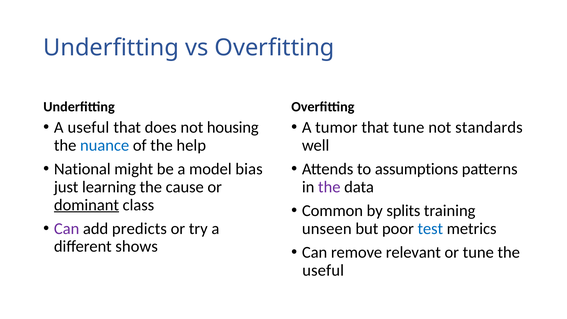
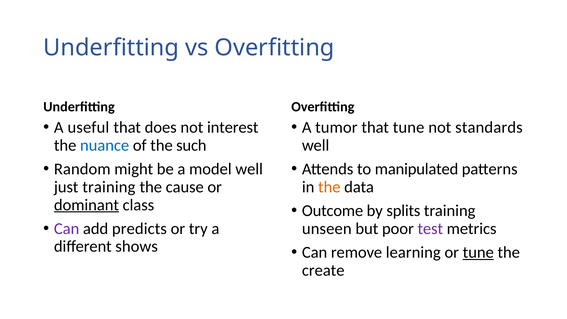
housing: housing -> interest (233, 127)
help: help -> such (191, 145)
National: National -> Random (82, 169)
model bias: bias -> well (249, 169)
assumptions: assumptions -> manipulated (417, 169)
just learning: learning -> training (109, 187)
the colour: purple -> orange (329, 187)
Common: Common -> Outcome (333, 211)
test colour: blue -> purple (430, 229)
relevant: relevant -> learning (413, 252)
tune underline: none -> present (478, 252)
useful: useful -> create (323, 270)
